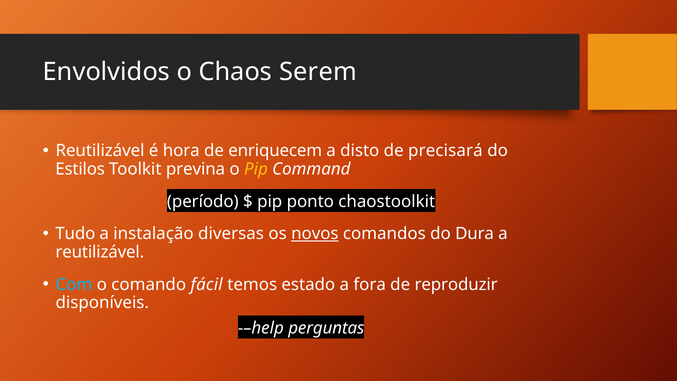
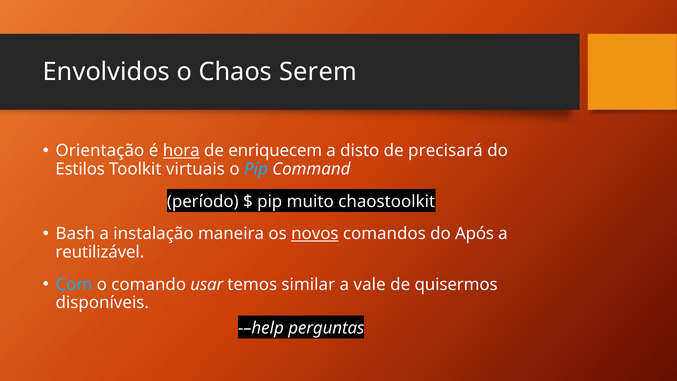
Reutilizável: Reutilizável -> Orientação (100, 151)
hora underline: none -> present (181, 151)
previna: previna -> virtuais (195, 169)
Pip colour: yellow -> light blue (256, 169)
ponto: ponto -> muito (310, 201)
Tudo: Tudo -> Bash (75, 234)
diversas: diversas -> maneira (231, 234)
Dura: Dura -> Após (475, 234)
fácil: fácil -> usar (207, 284)
estado: estado -> similar (308, 284)
fora: fora -> vale (370, 284)
reproduzir: reproduzir -> quisermos (456, 284)
